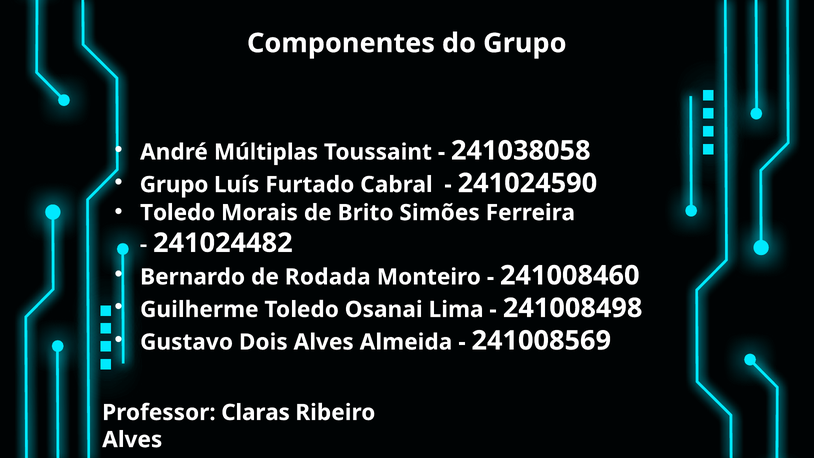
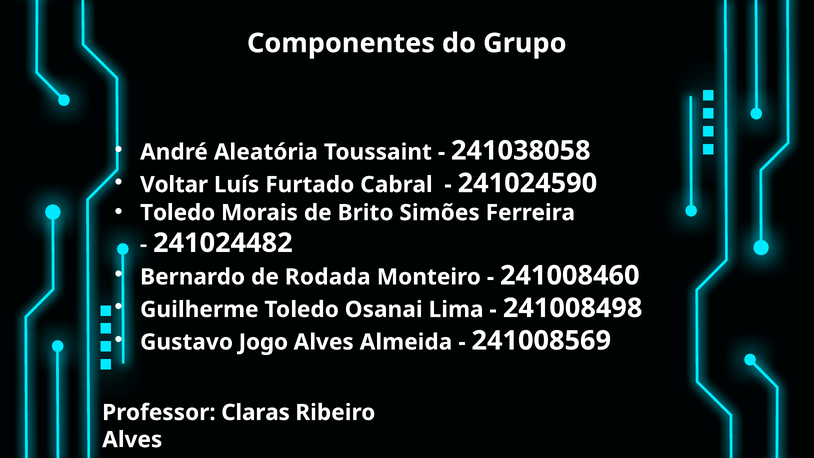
Múltiplas: Múltiplas -> Aleatória (266, 152)
Grupo: Grupo -> Voltar (174, 185)
Dois: Dois -> Jogo (263, 342)
